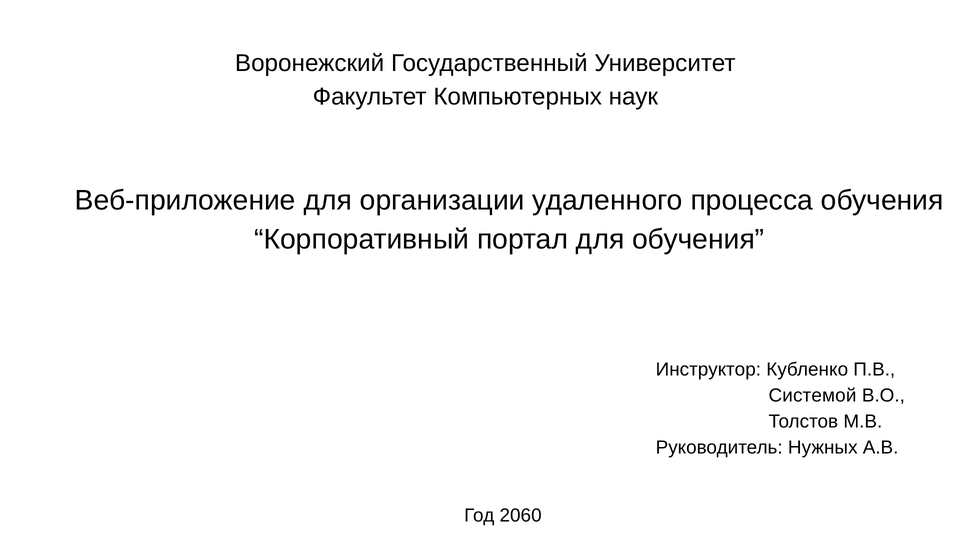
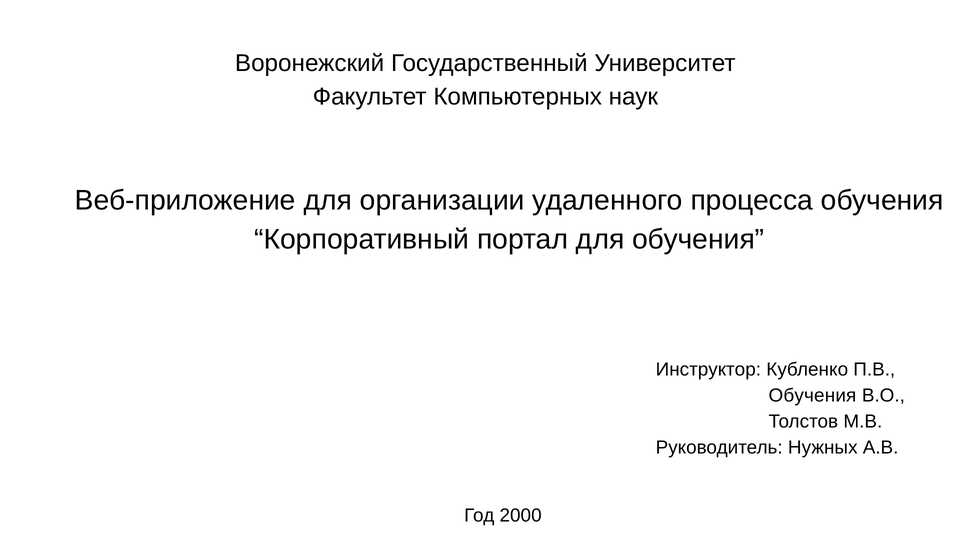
Системой: Системой -> Обучения (812, 396)
2060: 2060 -> 2000 (521, 515)
